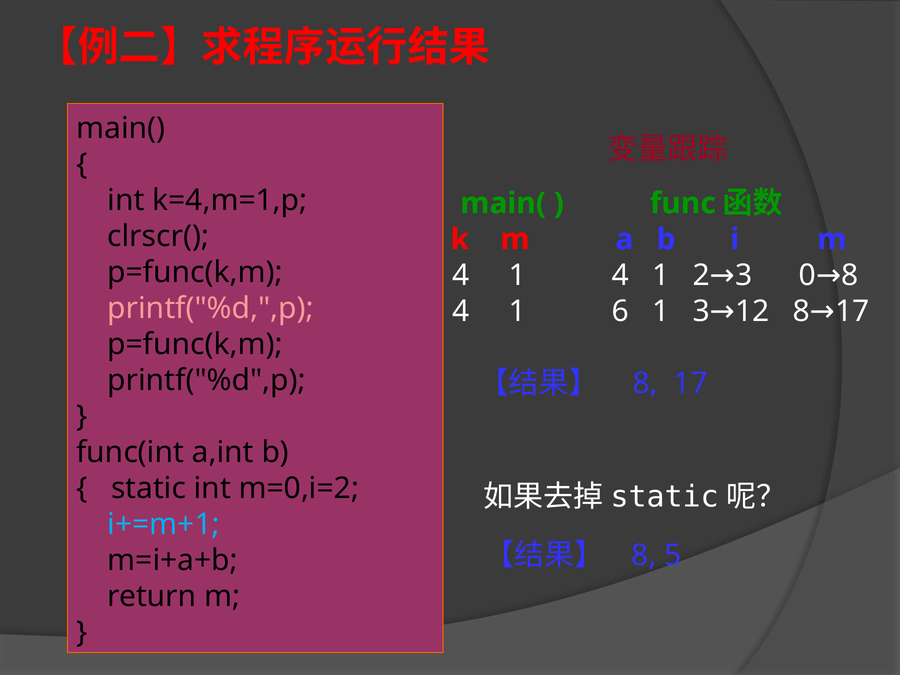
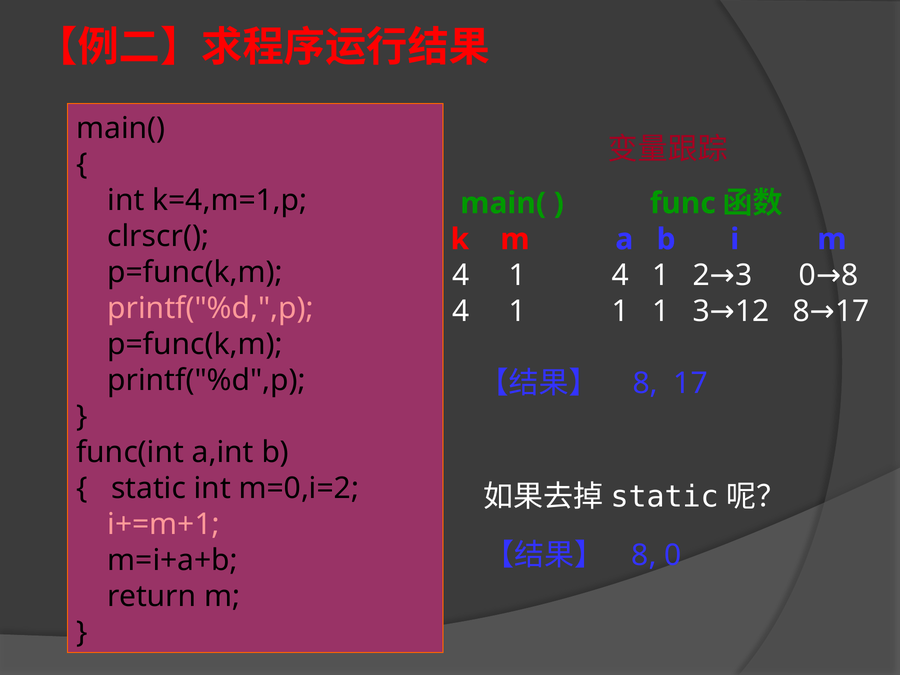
4 1 6: 6 -> 1 (620, 311)
i+=m+1 colour: light blue -> pink (164, 524)
8 5: 5 -> 0 (673, 555)
